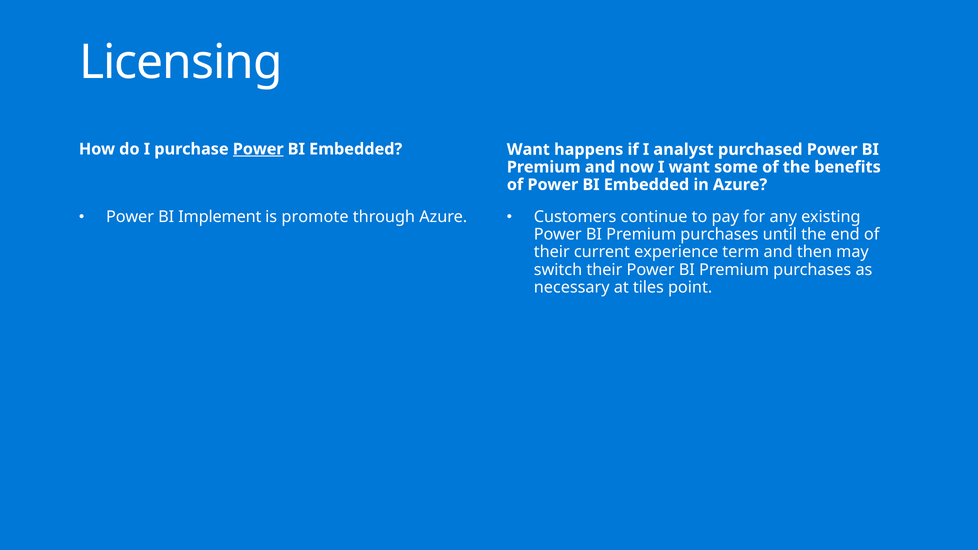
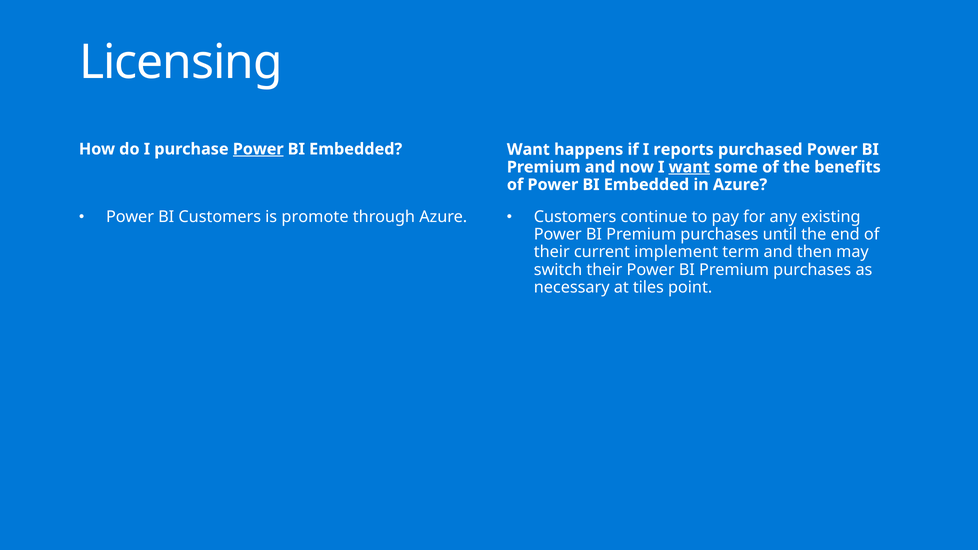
analyst: analyst -> reports (684, 150)
want underline: none -> present (689, 167)
BI Implement: Implement -> Customers (220, 217)
experience: experience -> implement (676, 252)
